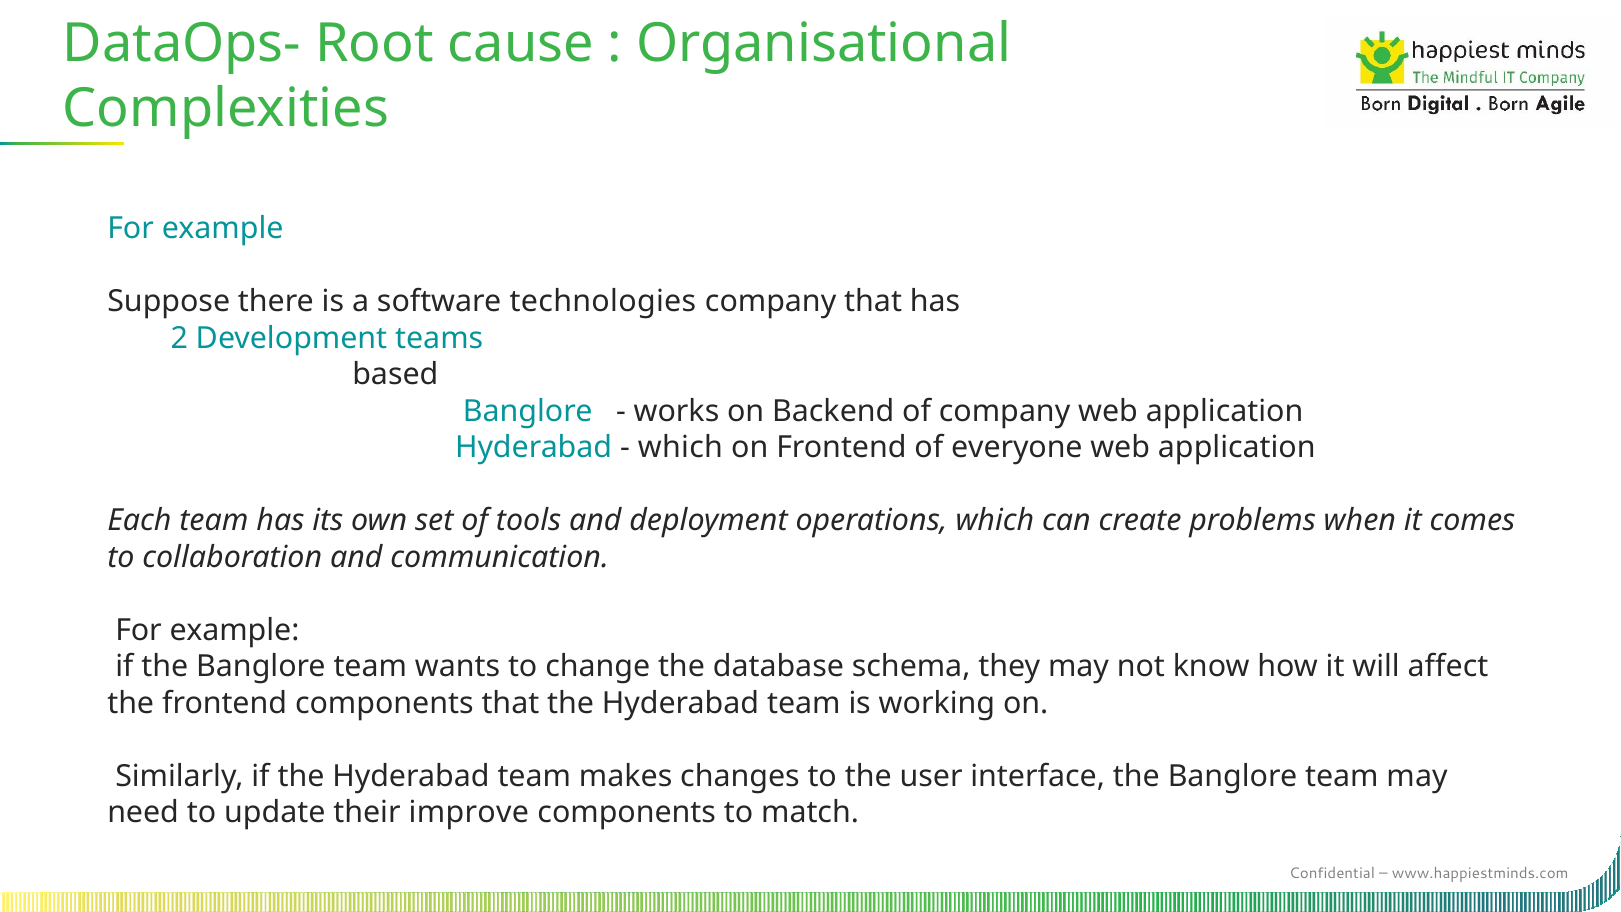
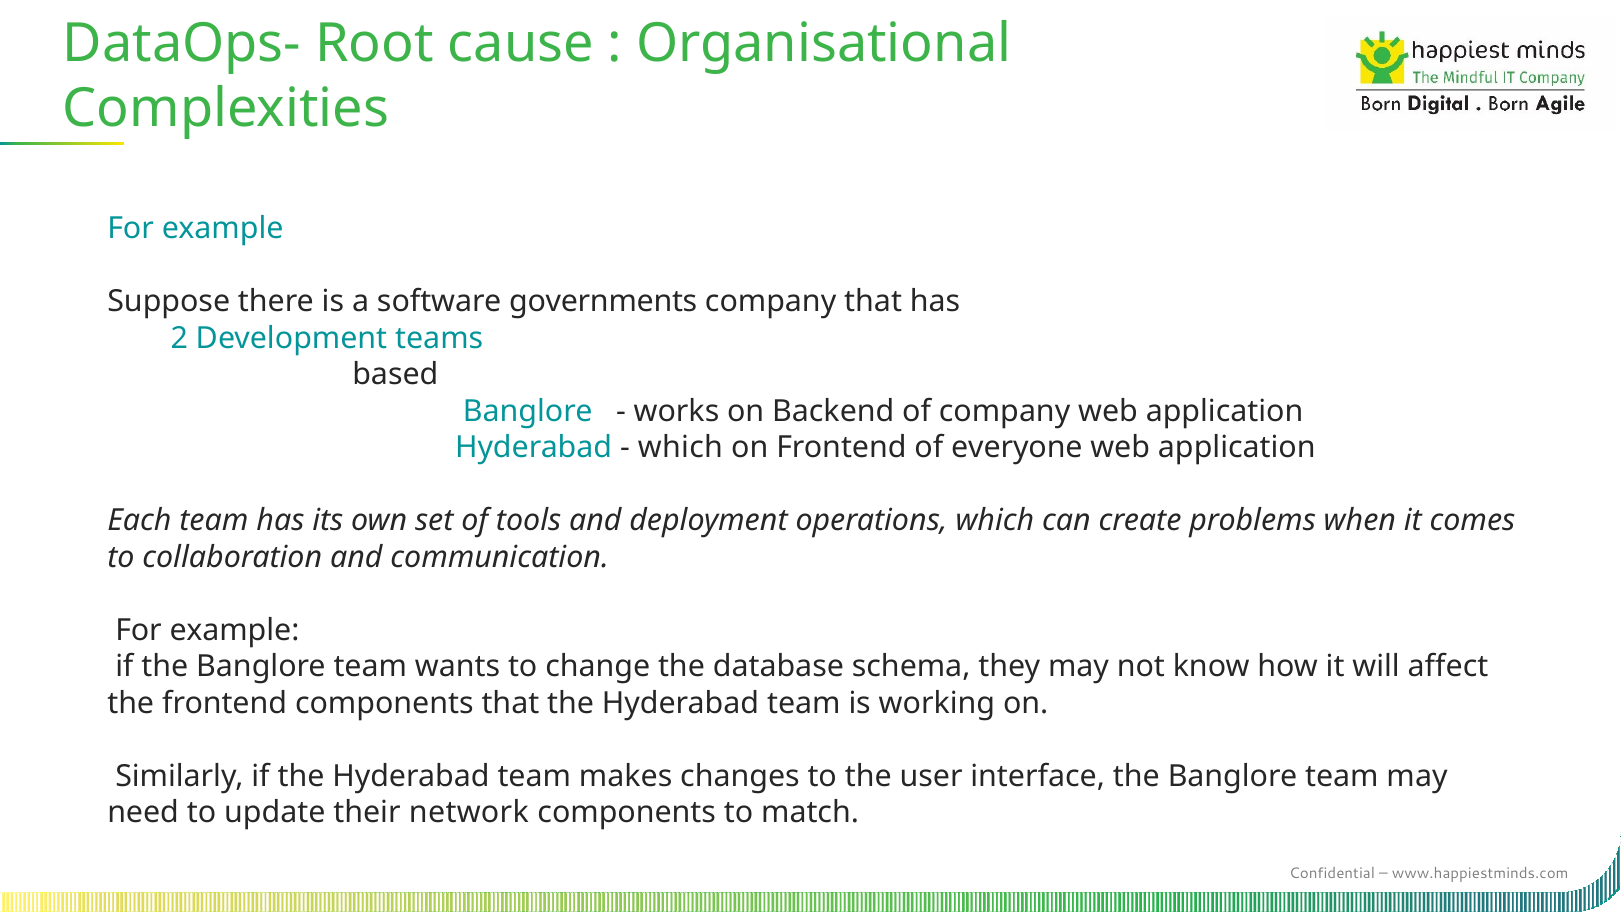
technologies: technologies -> governments (603, 302)
improve: improve -> network (469, 812)
